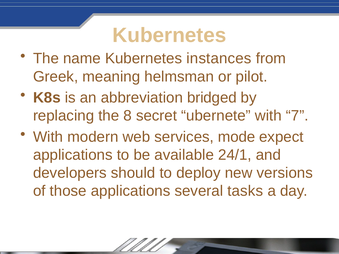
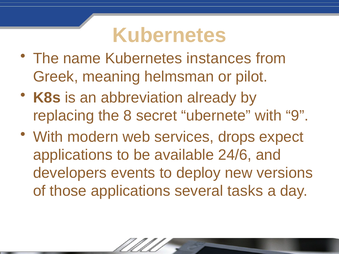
bridged: bridged -> already (212, 98)
7: 7 -> 9 (297, 116)
mode: mode -> drops (237, 137)
24/1: 24/1 -> 24/6 (235, 155)
should: should -> events (133, 173)
